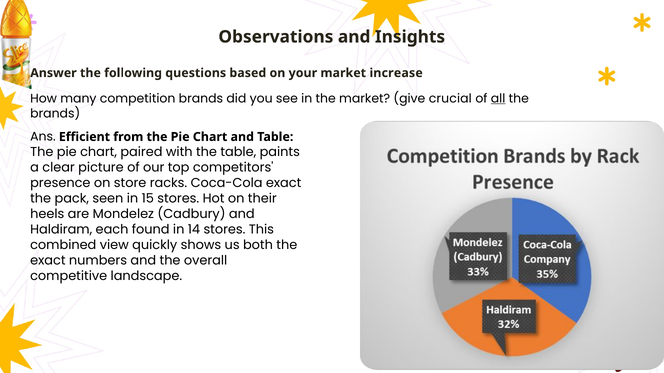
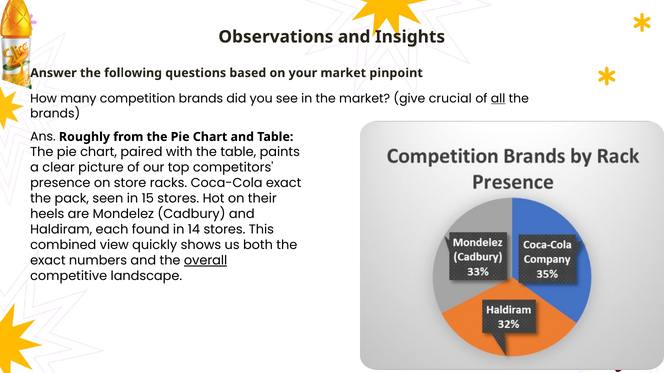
increase: increase -> pinpoint (396, 73)
Efficient: Efficient -> Roughly (84, 137)
overall underline: none -> present (206, 261)
